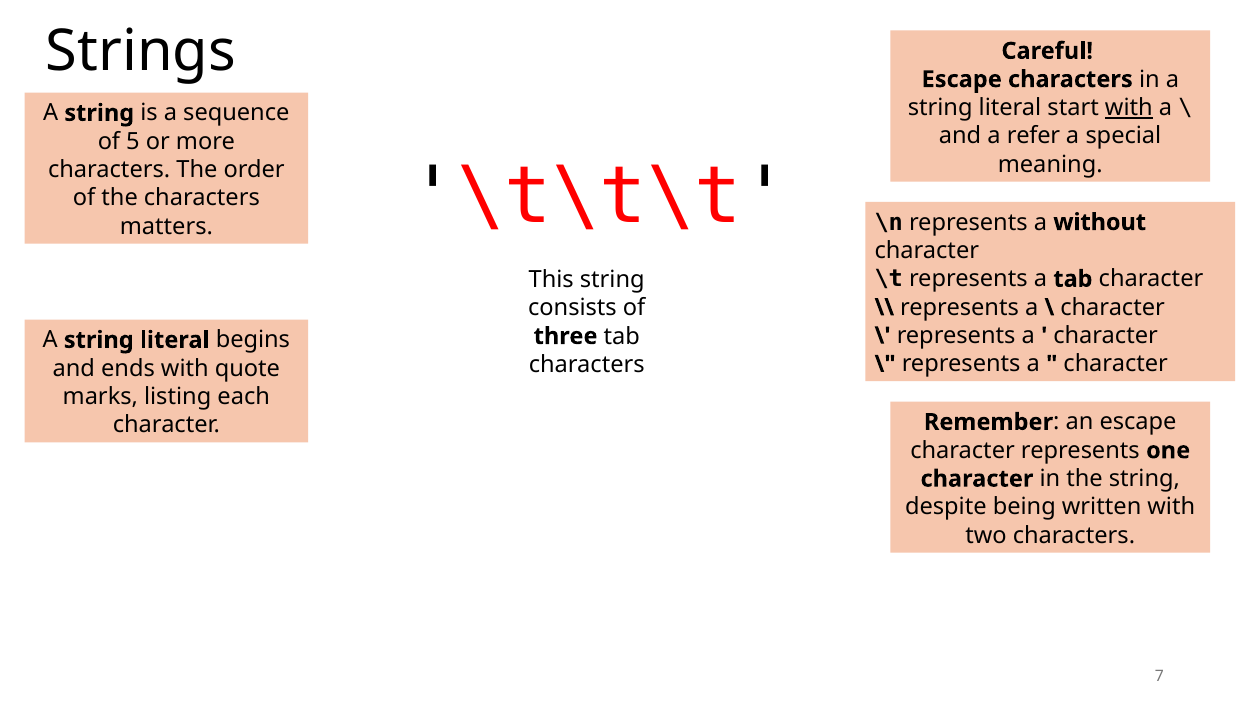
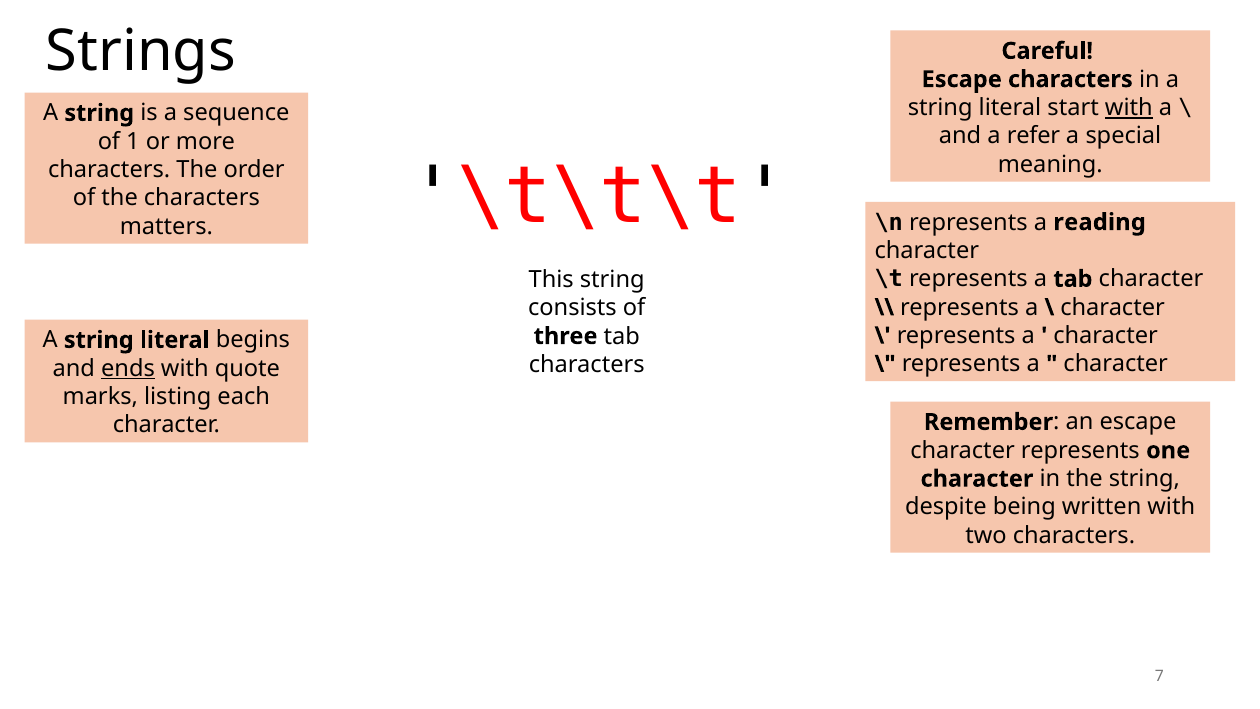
5: 5 -> 1 (133, 141)
without: without -> reading (1100, 222)
ends underline: none -> present (128, 368)
